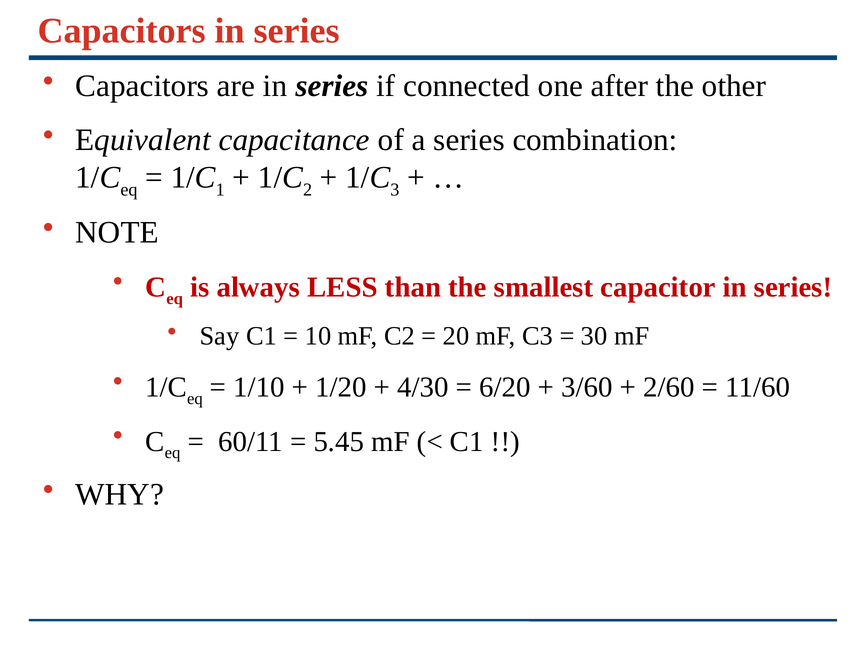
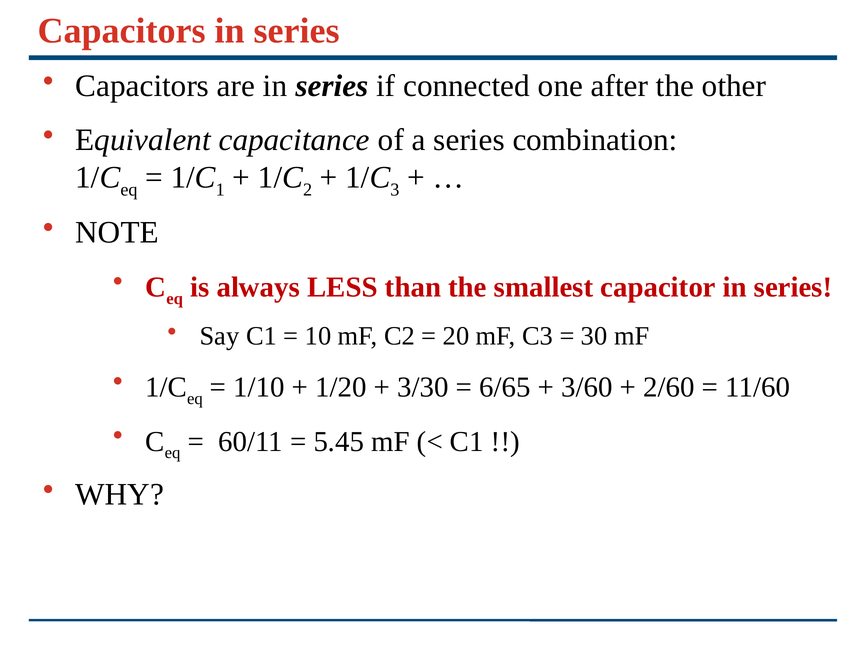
4/30: 4/30 -> 3/30 (423, 388)
6/20: 6/20 -> 6/65 (505, 388)
